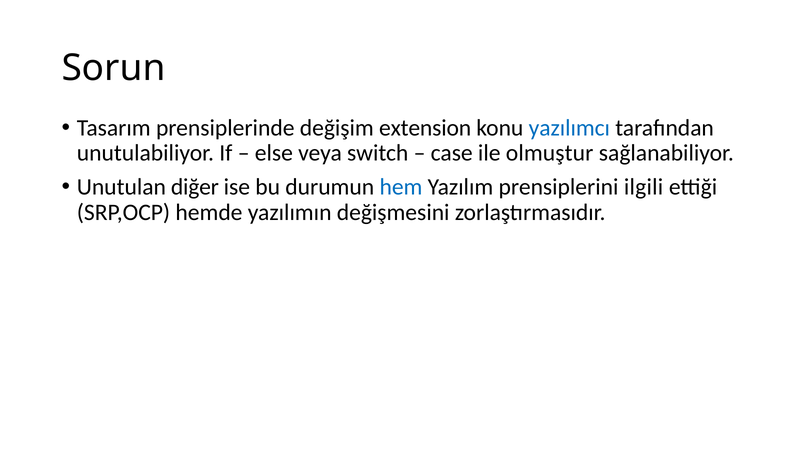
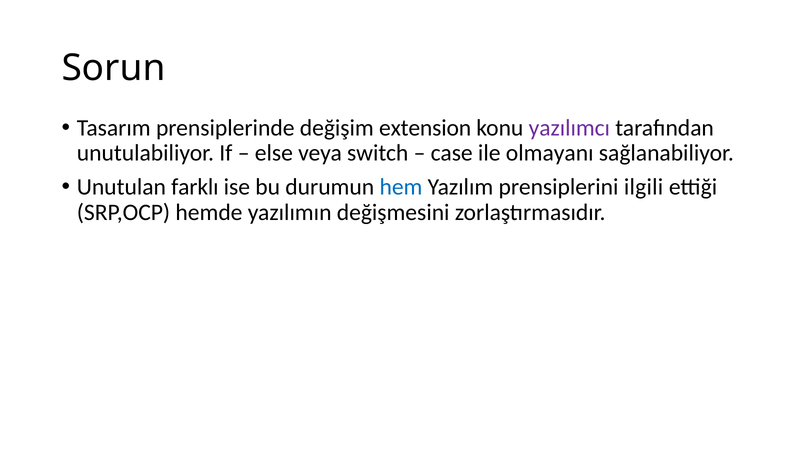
yazılımcı colour: blue -> purple (569, 128)
olmuştur: olmuştur -> olmayanı (550, 153)
diğer: diğer -> farklı (195, 187)
